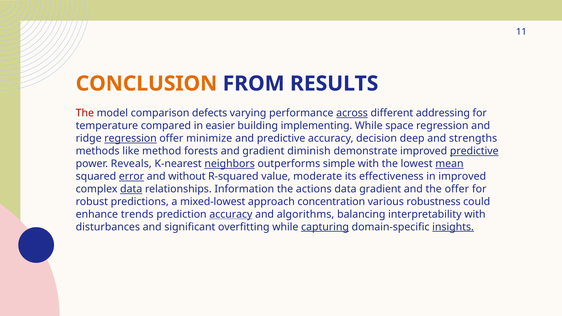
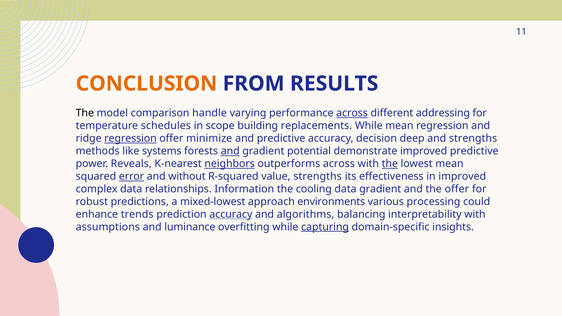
The colour: red -> black (85, 113)
defects: defects -> handle (210, 113)
compared: compared -> schedules (166, 126)
easier: easier -> scope (220, 126)
implementing: implementing -> replacements (316, 126)
While space: space -> mean (399, 126)
method: method -> systems (162, 151)
and underline: none -> present (230, 151)
diminish: diminish -> potential (309, 151)
predictive underline: present -> none (474, 151)
outperforms simple: simple -> across (339, 164)
the underline: none -> present (390, 164)
mean underline: present -> none (449, 164)
value moderate: moderate -> strengths (318, 176)
data underline: present -> none (131, 189)
actions: actions -> cooling (314, 189)
concentration: concentration -> environments (331, 202)
robustness: robustness -> processing (434, 202)
disturbances: disturbances -> assumptions (108, 227)
significant: significant -> luminance (190, 227)
insights underline: present -> none (453, 227)
